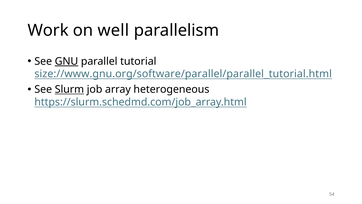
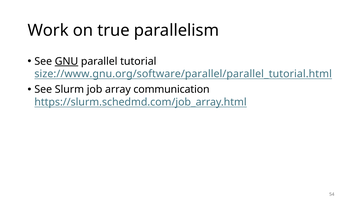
well: well -> true (114, 30)
Slurm underline: present -> none (69, 89)
heterogeneous: heterogeneous -> communication (171, 89)
